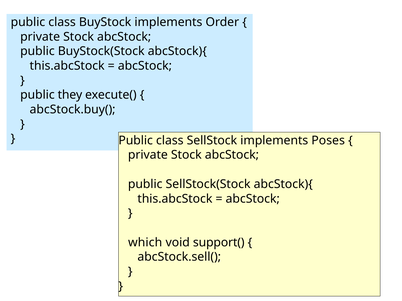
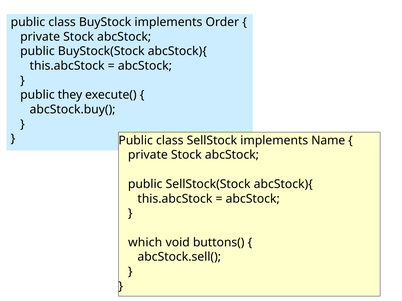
Poses: Poses -> Name (328, 141)
support(: support( -> buttons( (219, 243)
